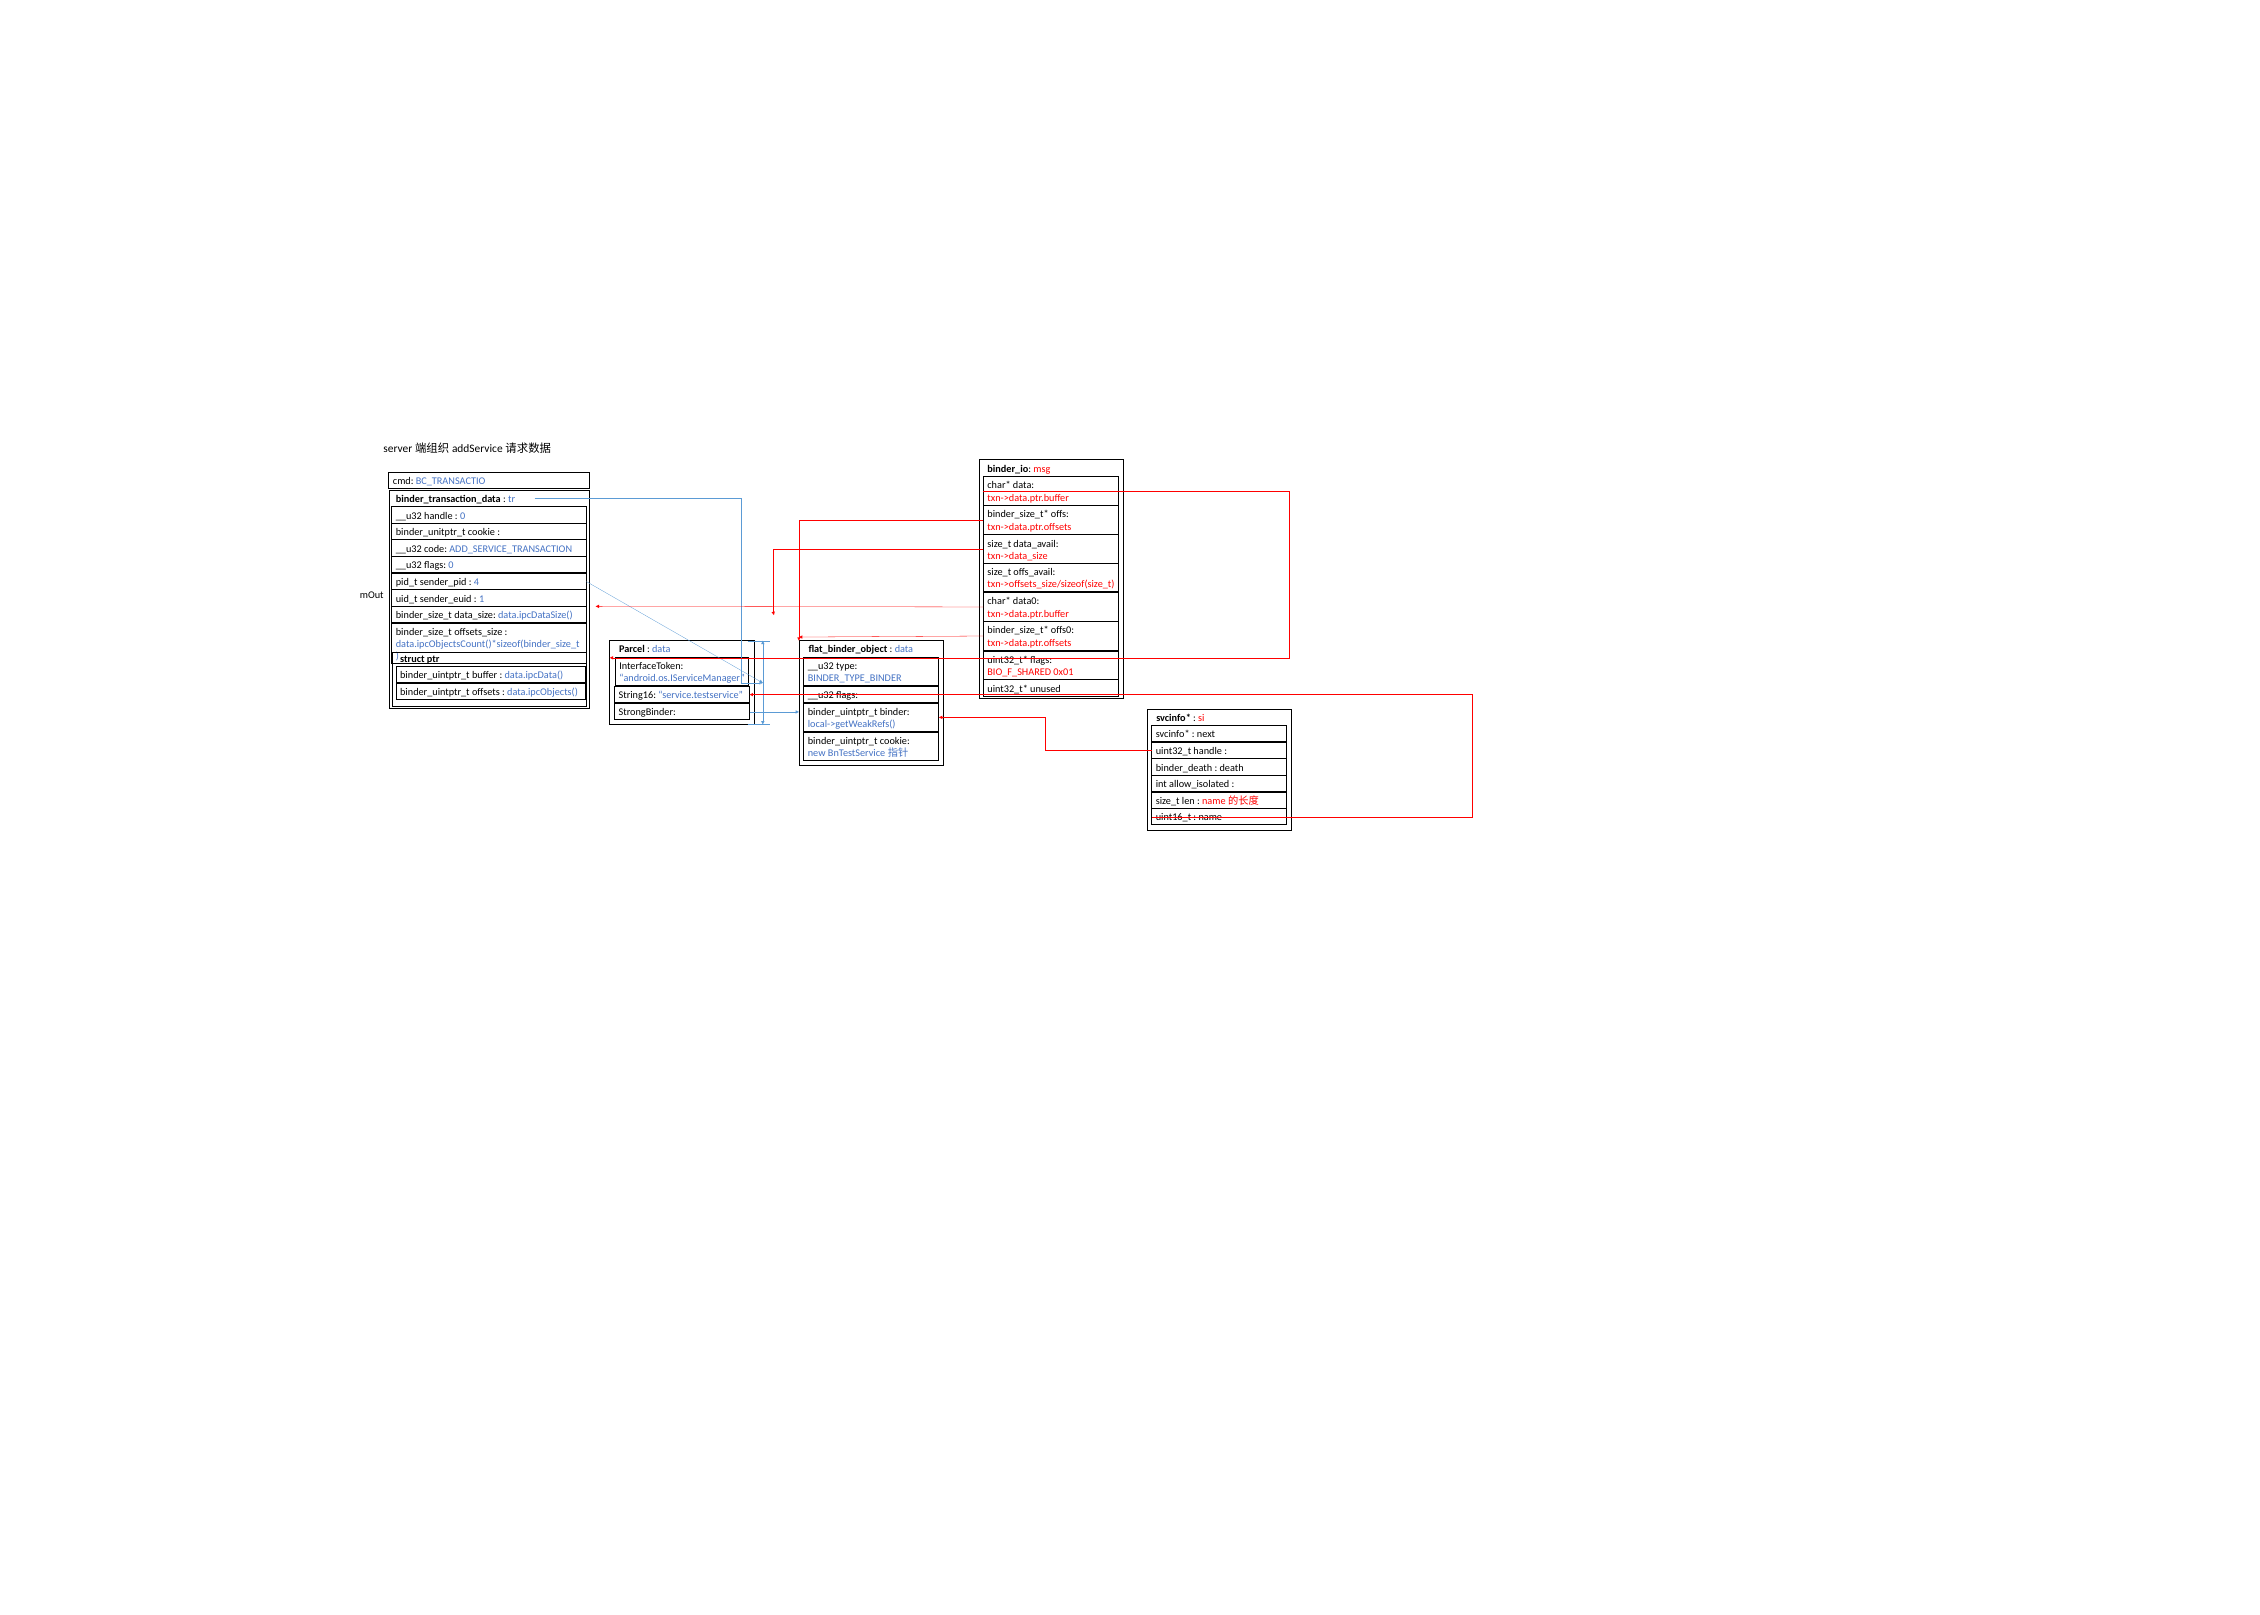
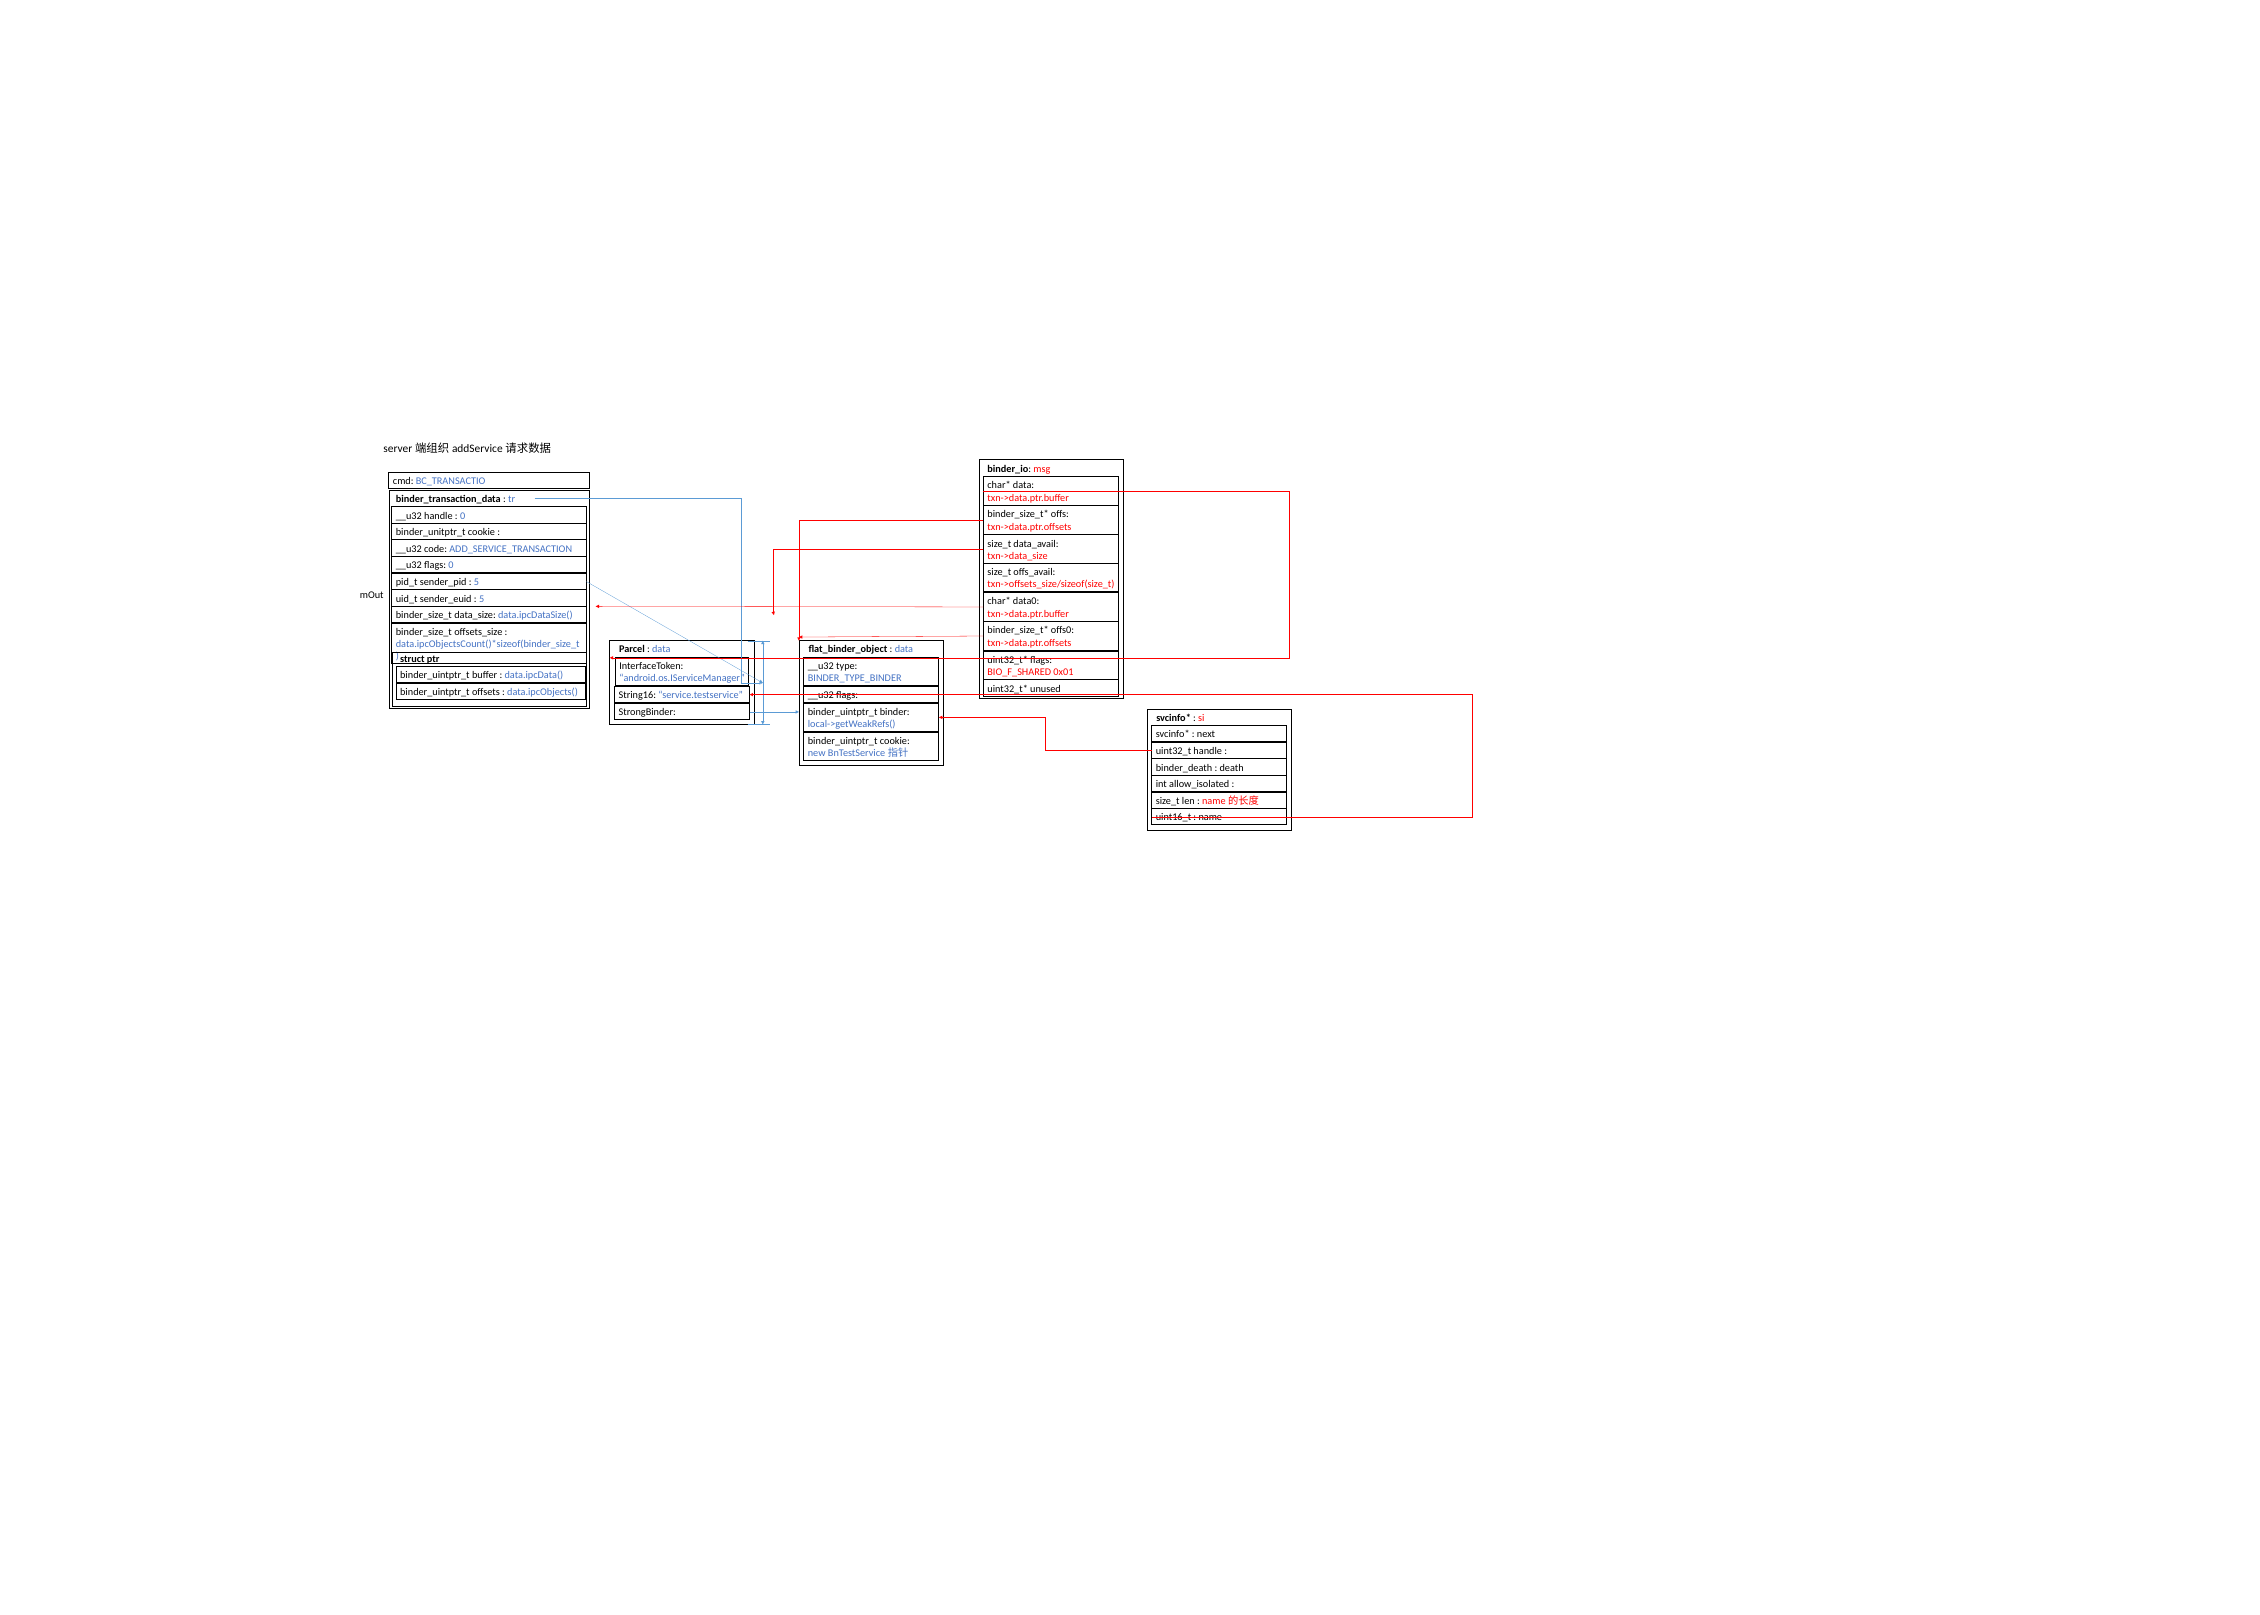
4: 4 -> 5 (477, 582)
1: 1 -> 5 (482, 598)
